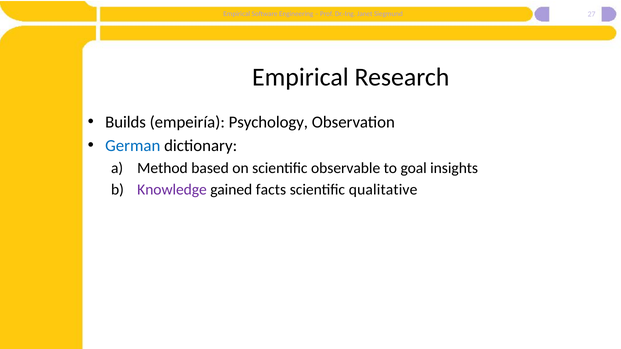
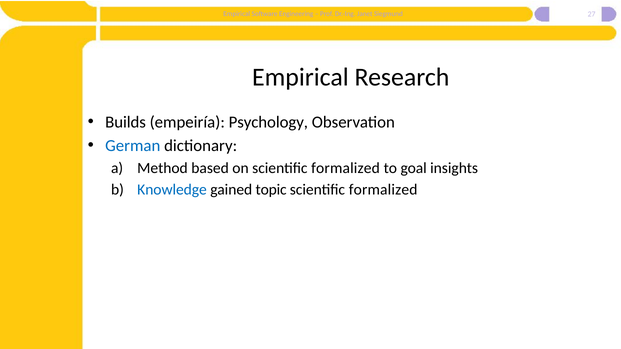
on scientific observable: observable -> formalized (346, 168)
Knowledge colour: purple -> blue (172, 190)
facts: facts -> topic (271, 190)
qualitative: qualitative -> formalized (383, 190)
